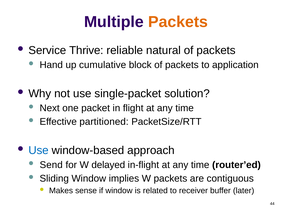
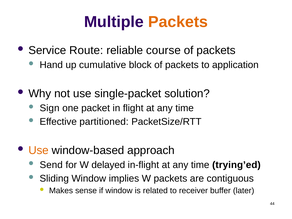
Thrive: Thrive -> Route (86, 50)
natural: natural -> course (163, 50)
Next: Next -> Sign (50, 108)
Use colour: blue -> orange (39, 150)
router’ed: router’ed -> trying’ed (236, 165)
